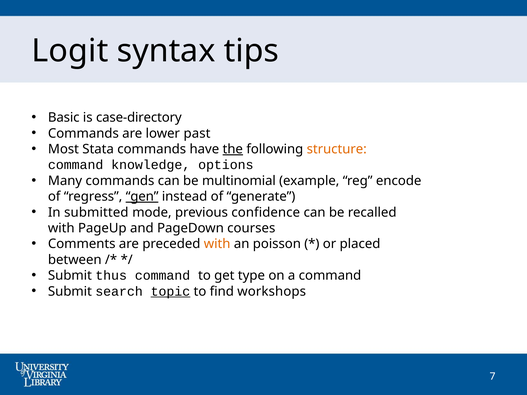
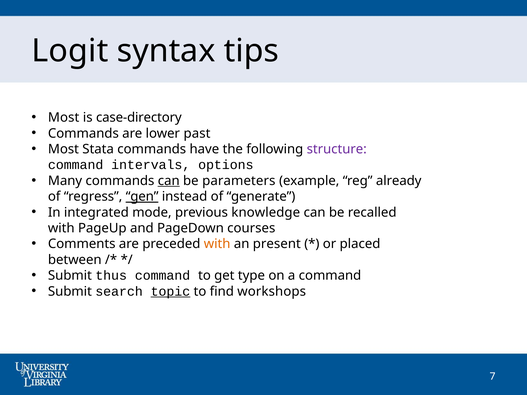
Basic: Basic -> Most (64, 118)
the underline: present -> none (233, 149)
structure colour: orange -> purple (337, 149)
knowledge: knowledge -> intervals (151, 165)
can underline: none -> present (169, 181)
multinomial: multinomial -> parameters (239, 181)
encode: encode -> already (399, 181)
submitted: submitted -> integrated (96, 212)
confidence: confidence -> knowledge (266, 212)
poisson: poisson -> present (277, 244)
